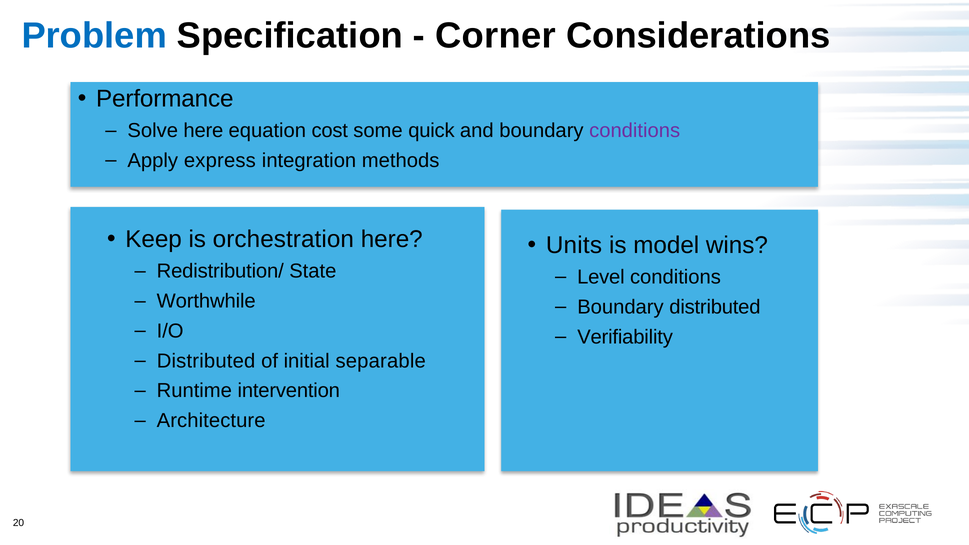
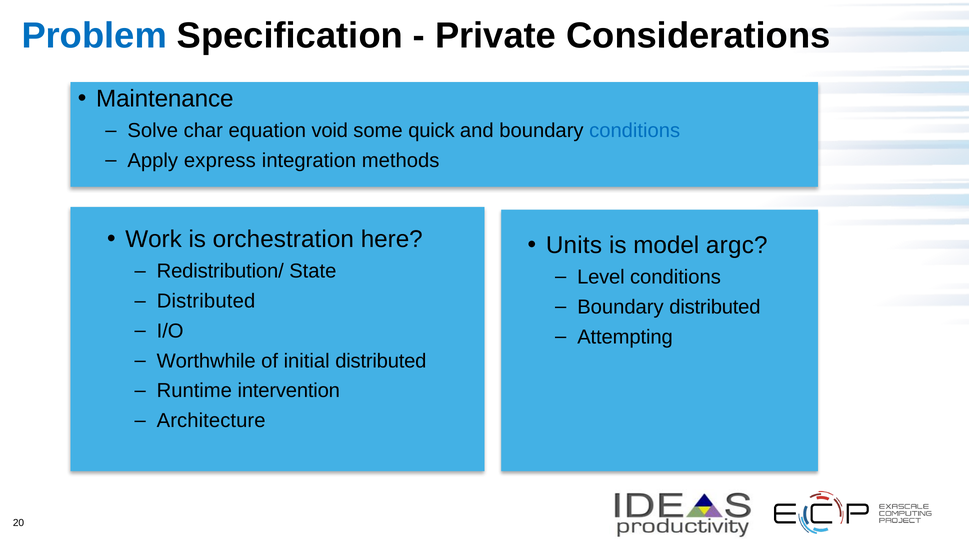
Corner: Corner -> Private (496, 36)
Performance: Performance -> Maintenance (165, 99)
Solve here: here -> char (203, 131)
cost: cost -> void (330, 131)
conditions colour: purple -> blue (635, 131)
Keep: Keep -> Work (154, 239)
wins: wins -> argc (737, 245)
Worthwhile: Worthwhile -> Distributed (206, 301)
Verifiability: Verifiability -> Attempting (625, 337)
Distributed: Distributed -> Worthwhile (206, 361)
initial separable: separable -> distributed (381, 361)
